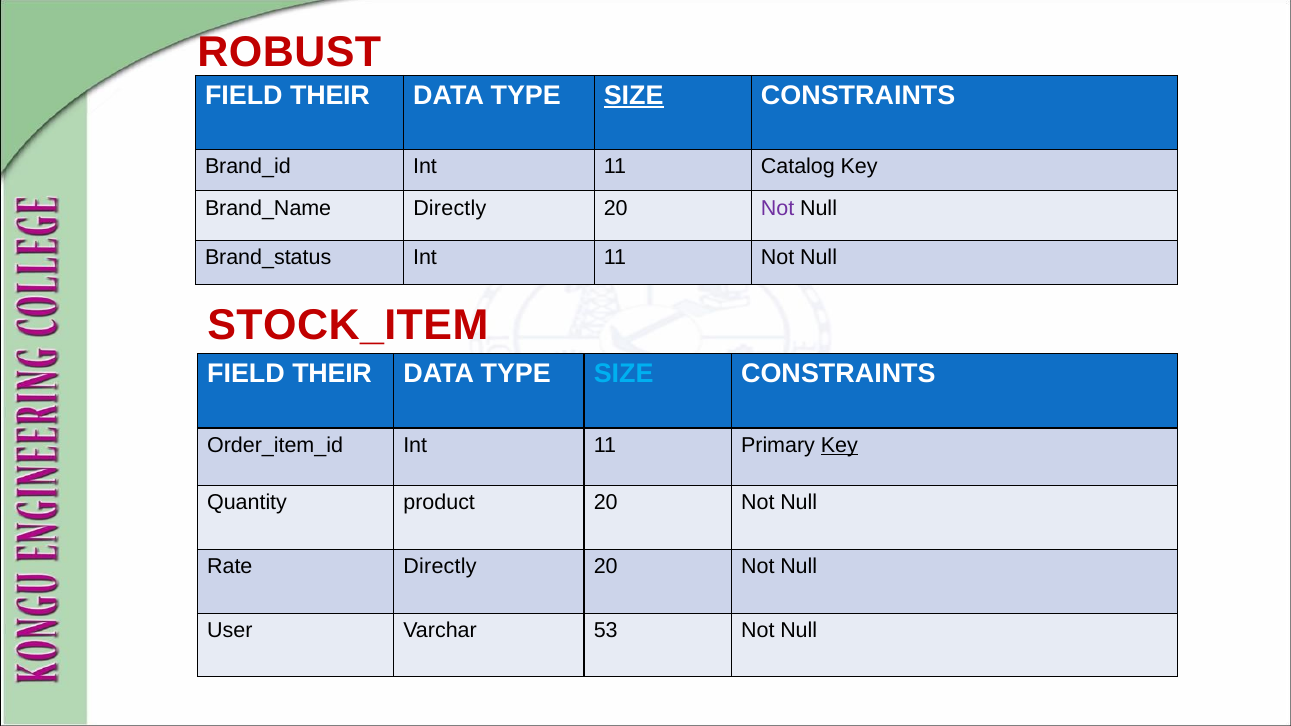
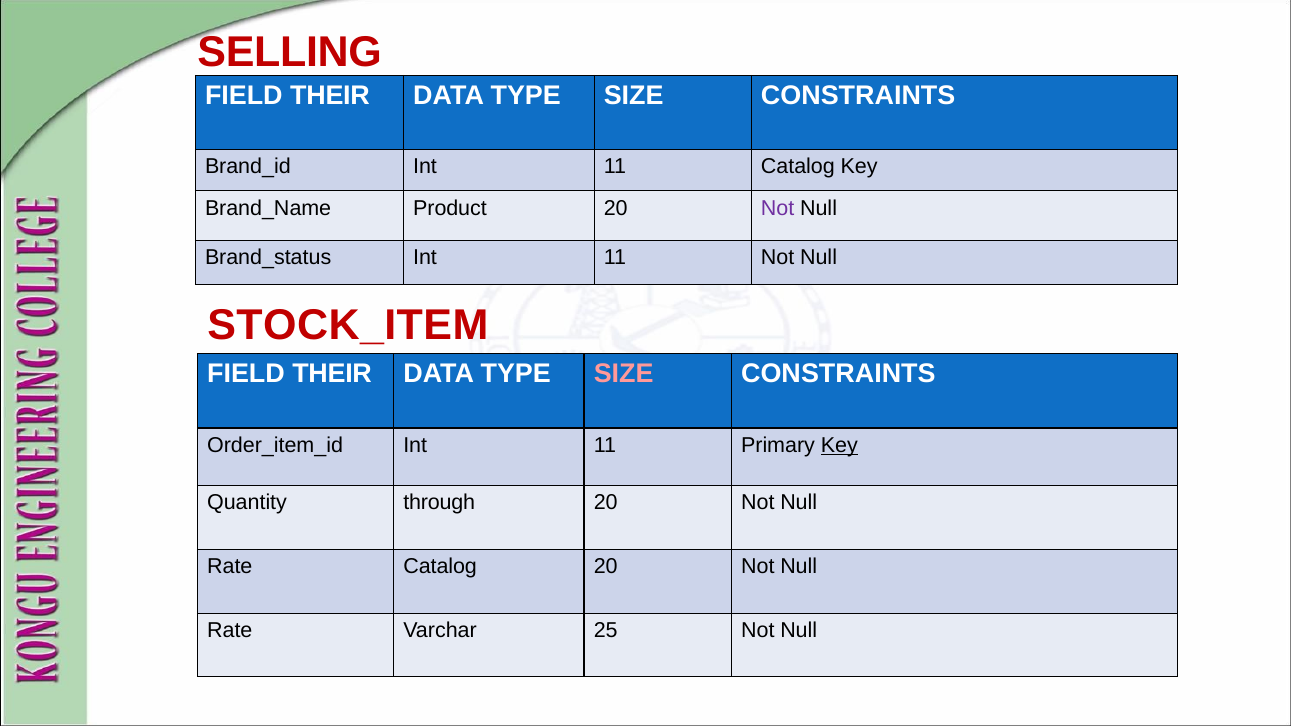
ROBUST: ROBUST -> SELLING (290, 53)
SIZE underline: present -> none (634, 96)
Directly: Directly -> Product (450, 208)
SIZE colour: light blue -> pink (624, 374)
product: product -> through (439, 503)
Rate Directly: Directly -> Catalog (440, 567)
User: User -> Rate (230, 630)
53: 53 -> 25 (606, 630)
